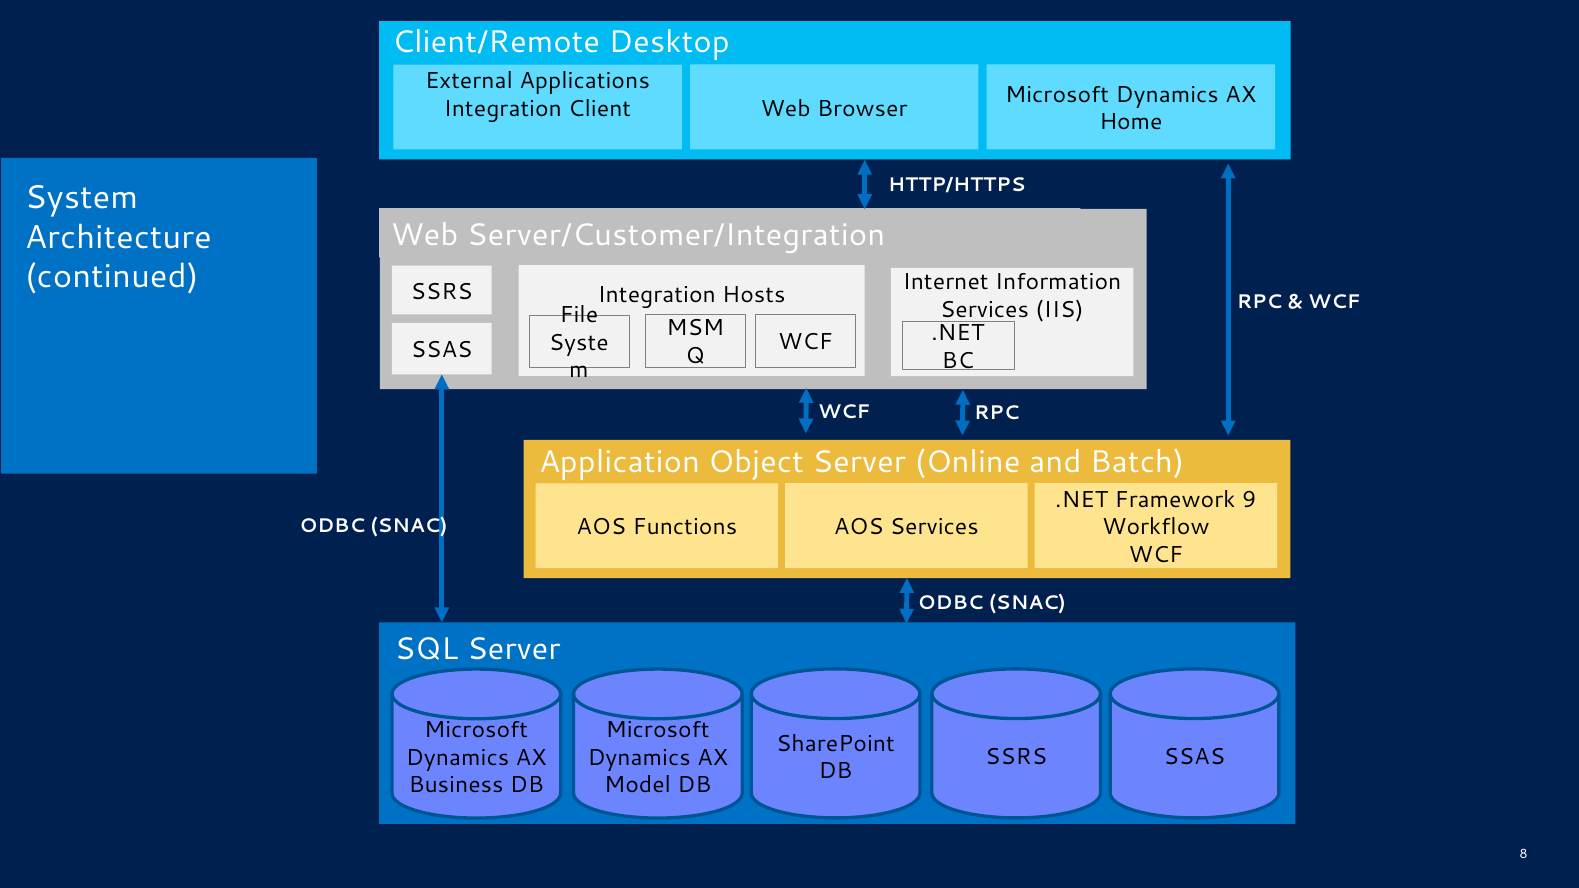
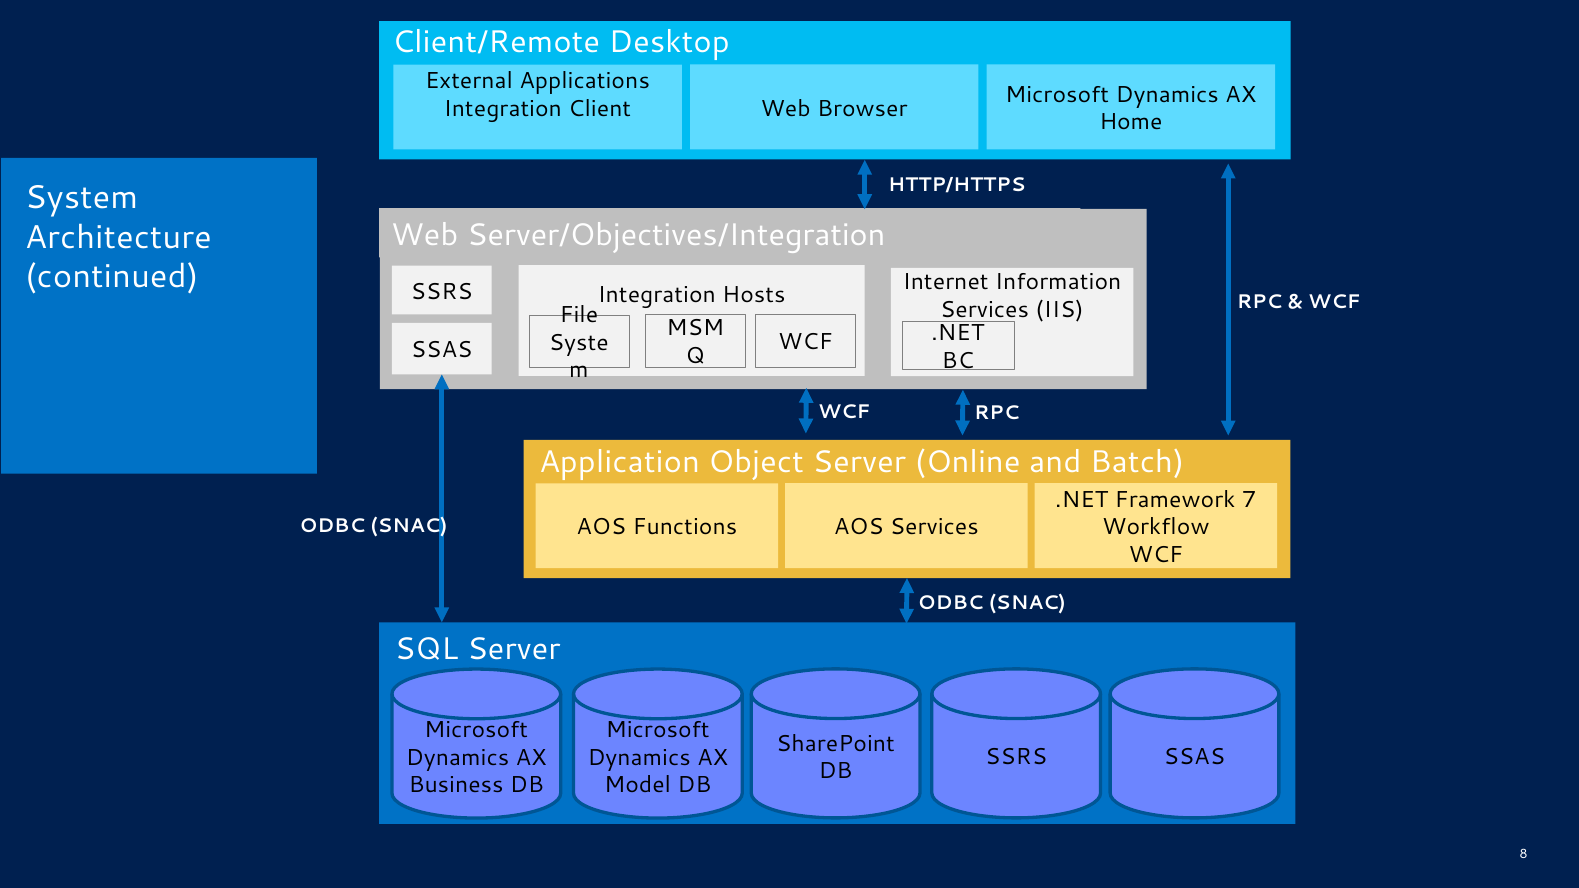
Server/Customer/Integration: Server/Customer/Integration -> Server/Objectives/Integration (676, 235)
9: 9 -> 7 (1249, 500)
